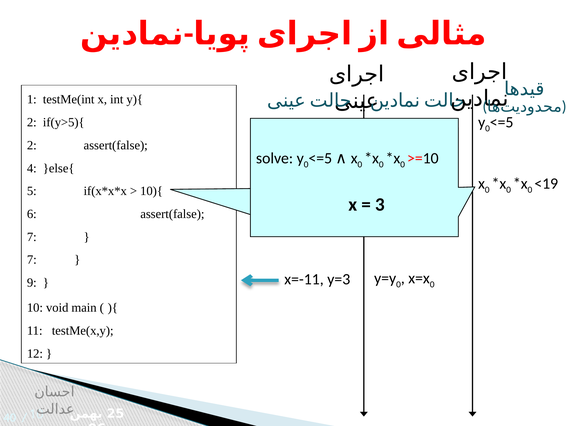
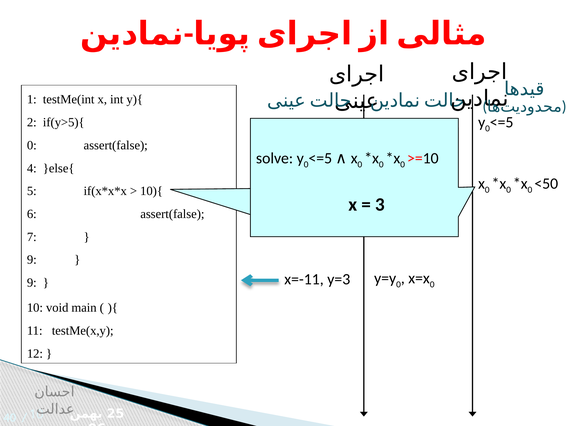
2: 2 -> 0 (32, 145)
<19: <19 -> <50 (546, 183)
7: 7 -> 9 (32, 259)
